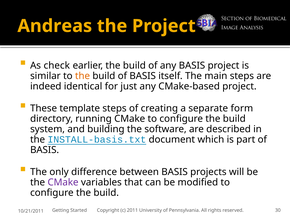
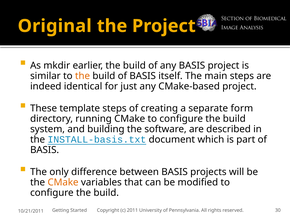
Andreas: Andreas -> Original (55, 26)
check: check -> mkdir (57, 66)
CMake colour: purple -> orange (63, 183)
